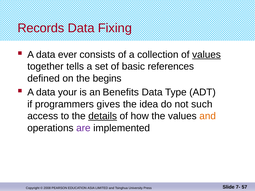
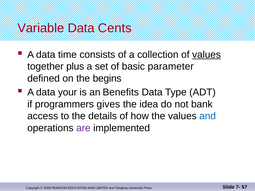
Records: Records -> Variable (41, 28)
Fixing: Fixing -> Cents (115, 28)
ever: ever -> time (67, 55)
tells: tells -> plus (75, 67)
references: references -> parameter (171, 67)
such: such -> bank (202, 104)
details underline: present -> none (103, 116)
and colour: orange -> blue (208, 116)
